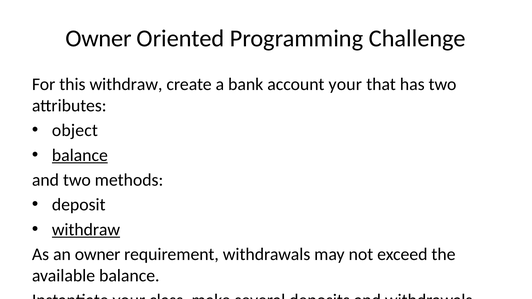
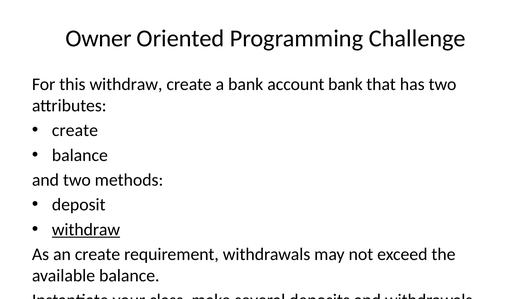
account your: your -> bank (345, 84)
object: object -> create (75, 130)
balance underline: present -> none (80, 155)
an owner: owner -> create (98, 255)
